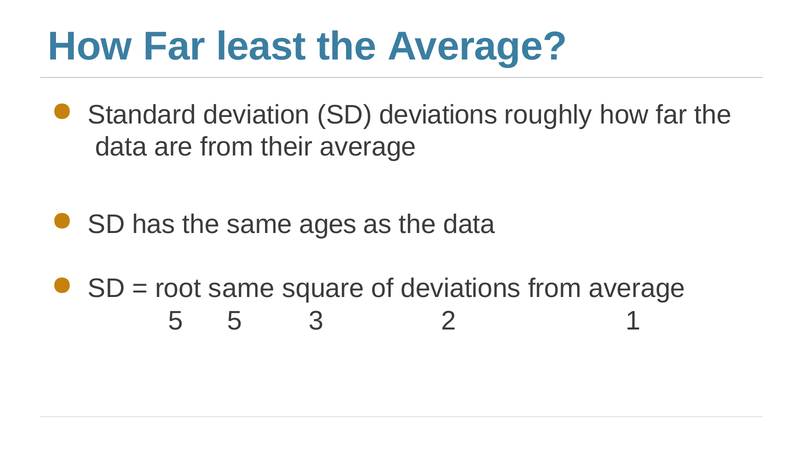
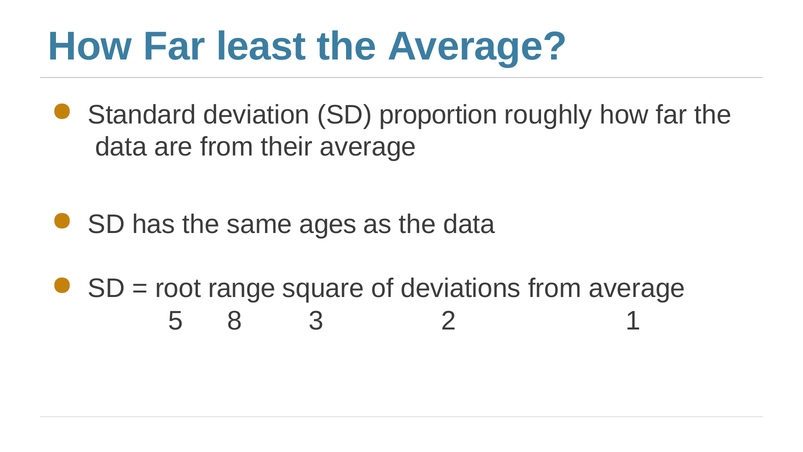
SD deviations: deviations -> proportion (438, 115)
root same: same -> range (242, 288)
5 5: 5 -> 8 (235, 321)
